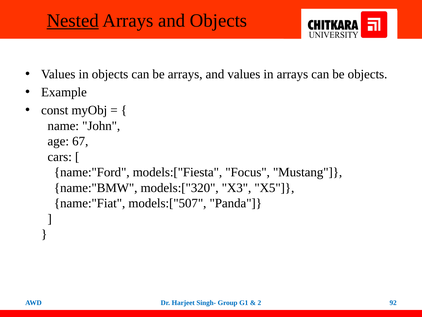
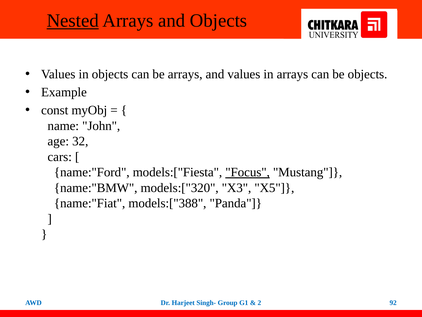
67: 67 -> 32 (80, 141)
Focus underline: none -> present (248, 172)
models:["507: models:["507 -> models:["388 (167, 203)
